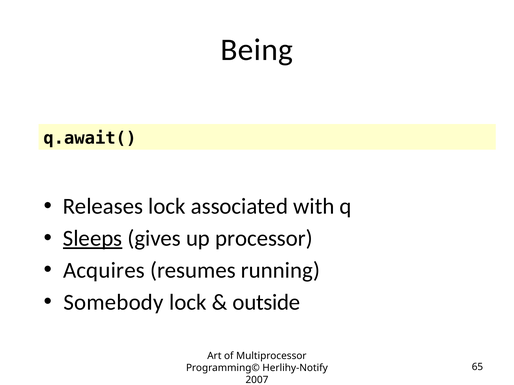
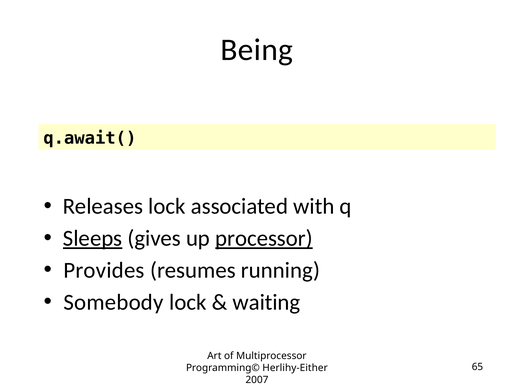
processor underline: none -> present (264, 239)
Acquires: Acquires -> Provides (104, 271)
outside: outside -> waiting (266, 303)
Herlihy-Notify: Herlihy-Notify -> Herlihy-Either (295, 368)
